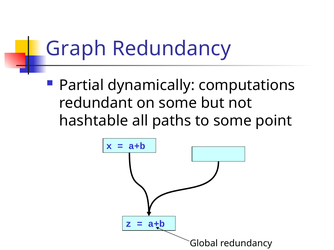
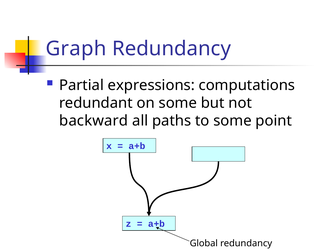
dynamically: dynamically -> expressions (151, 85)
hashtable: hashtable -> backward (94, 121)
